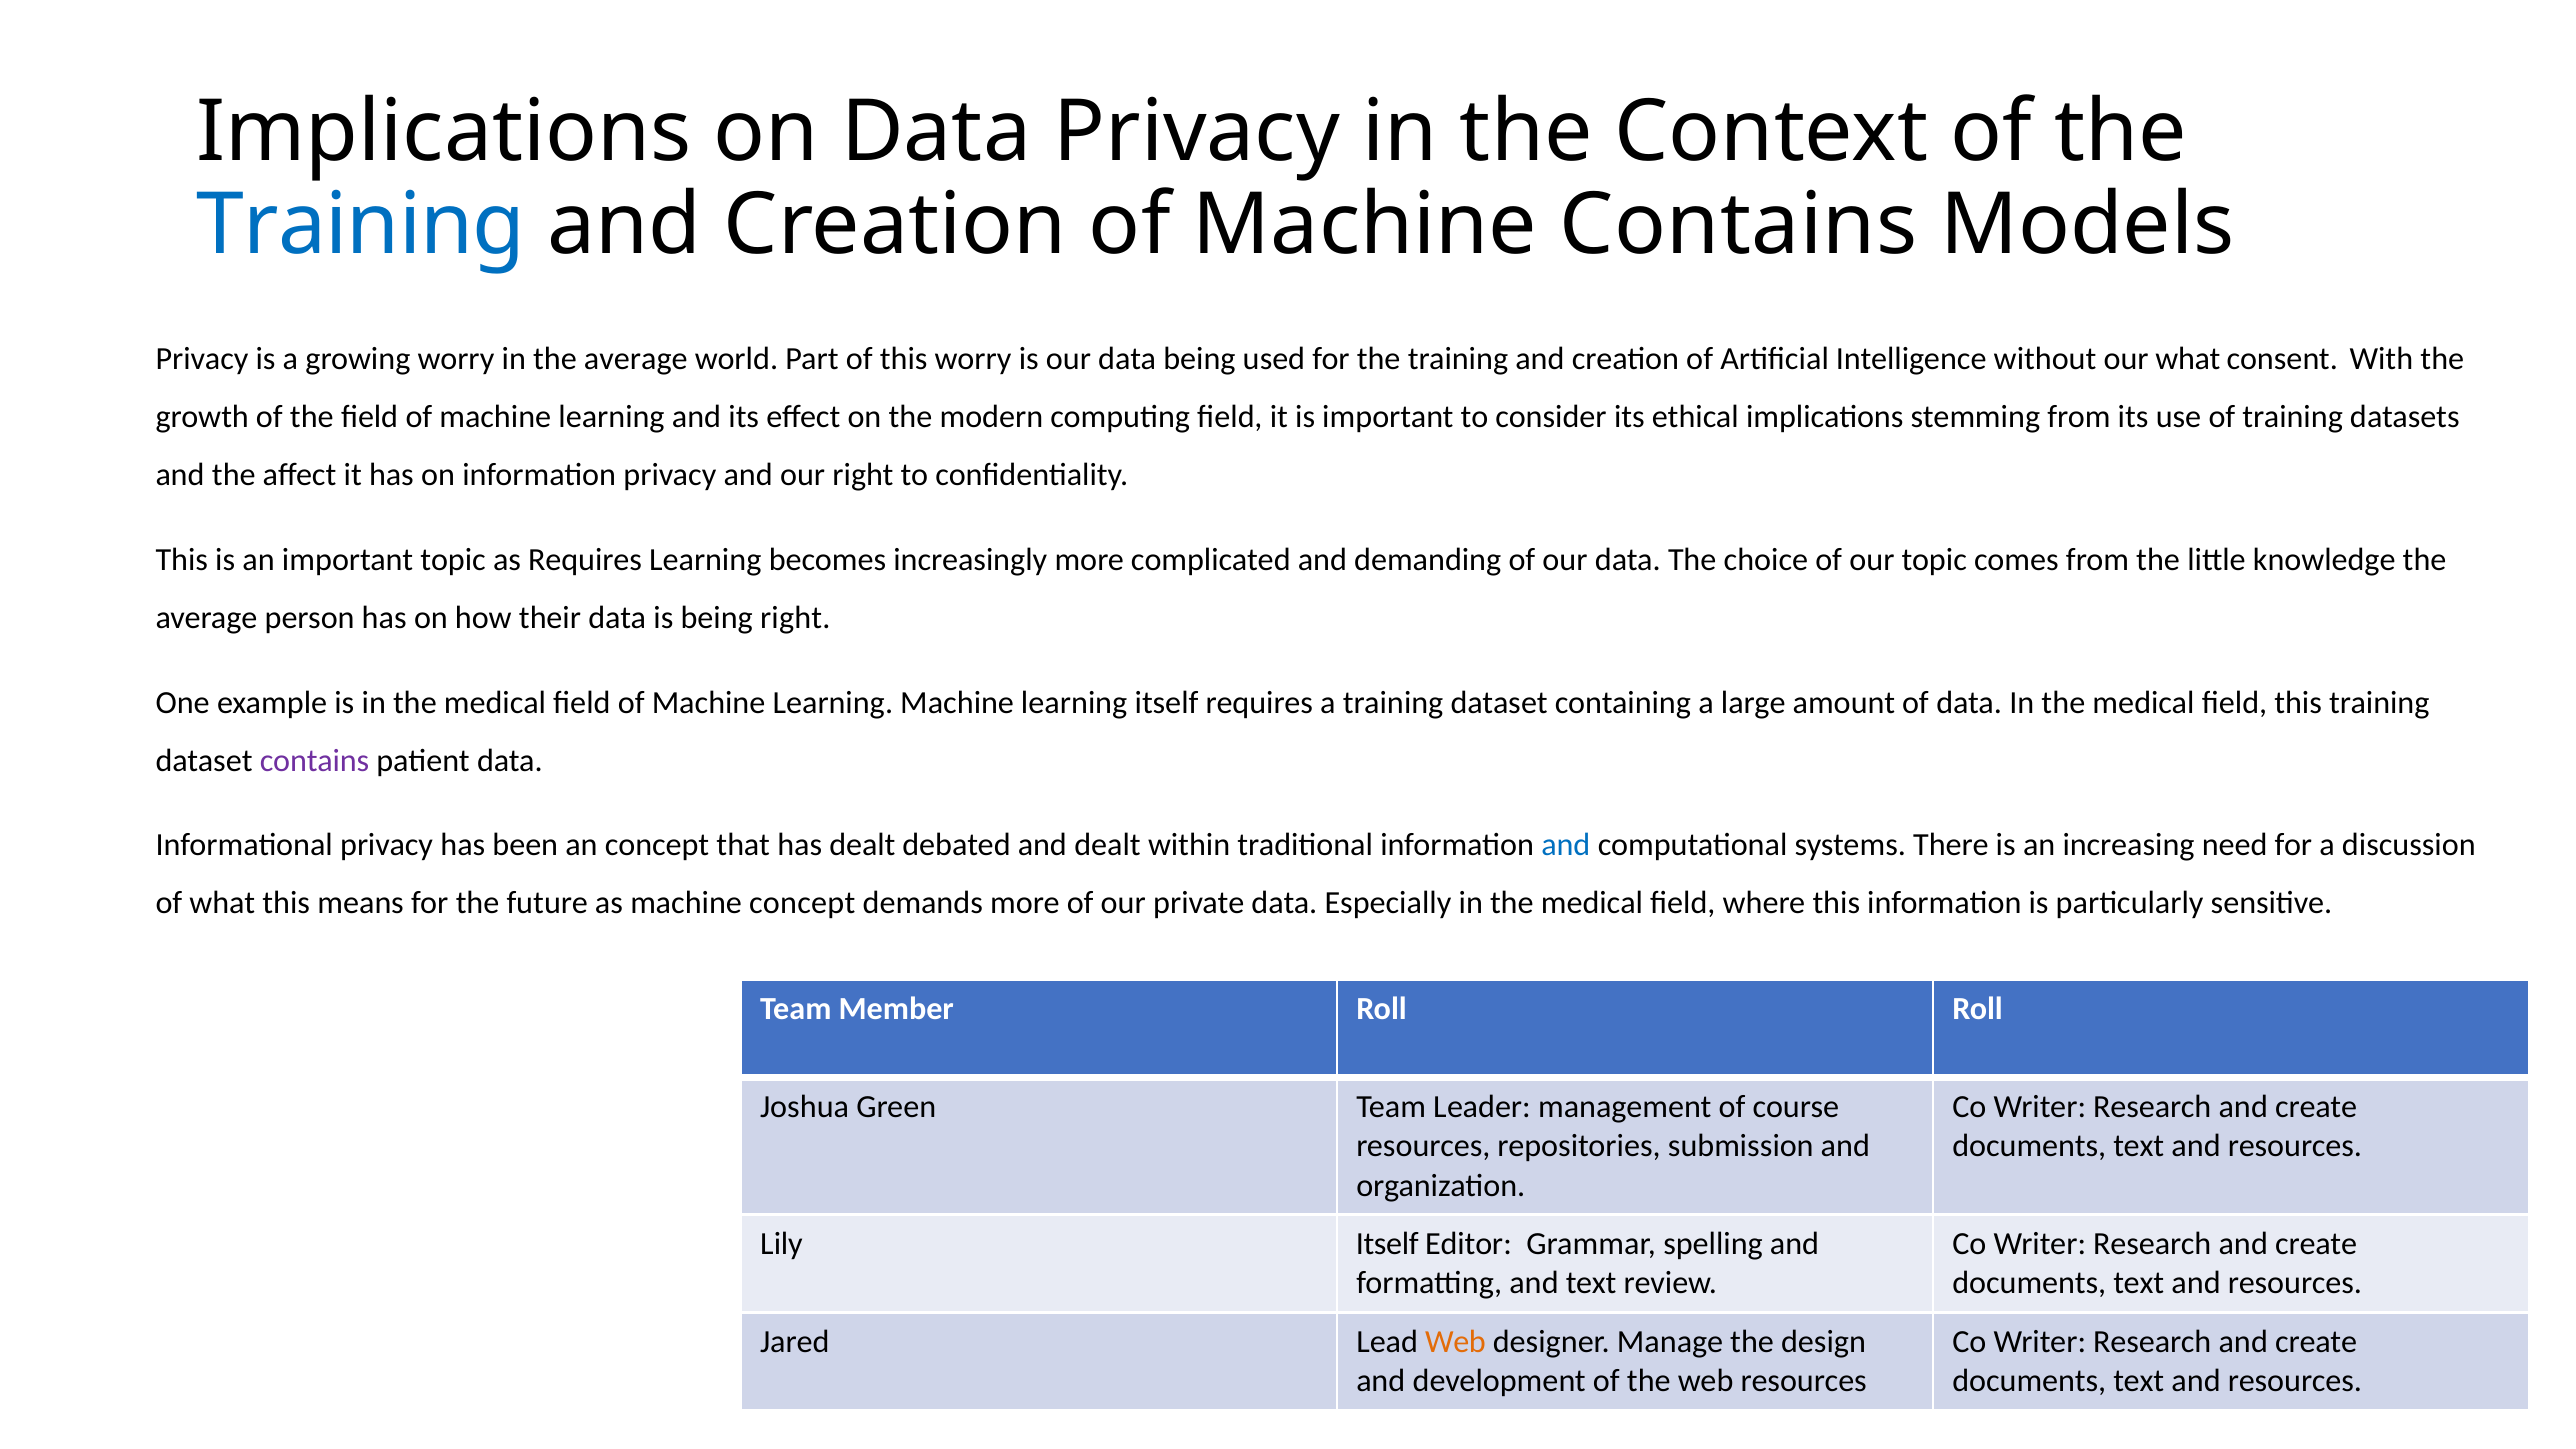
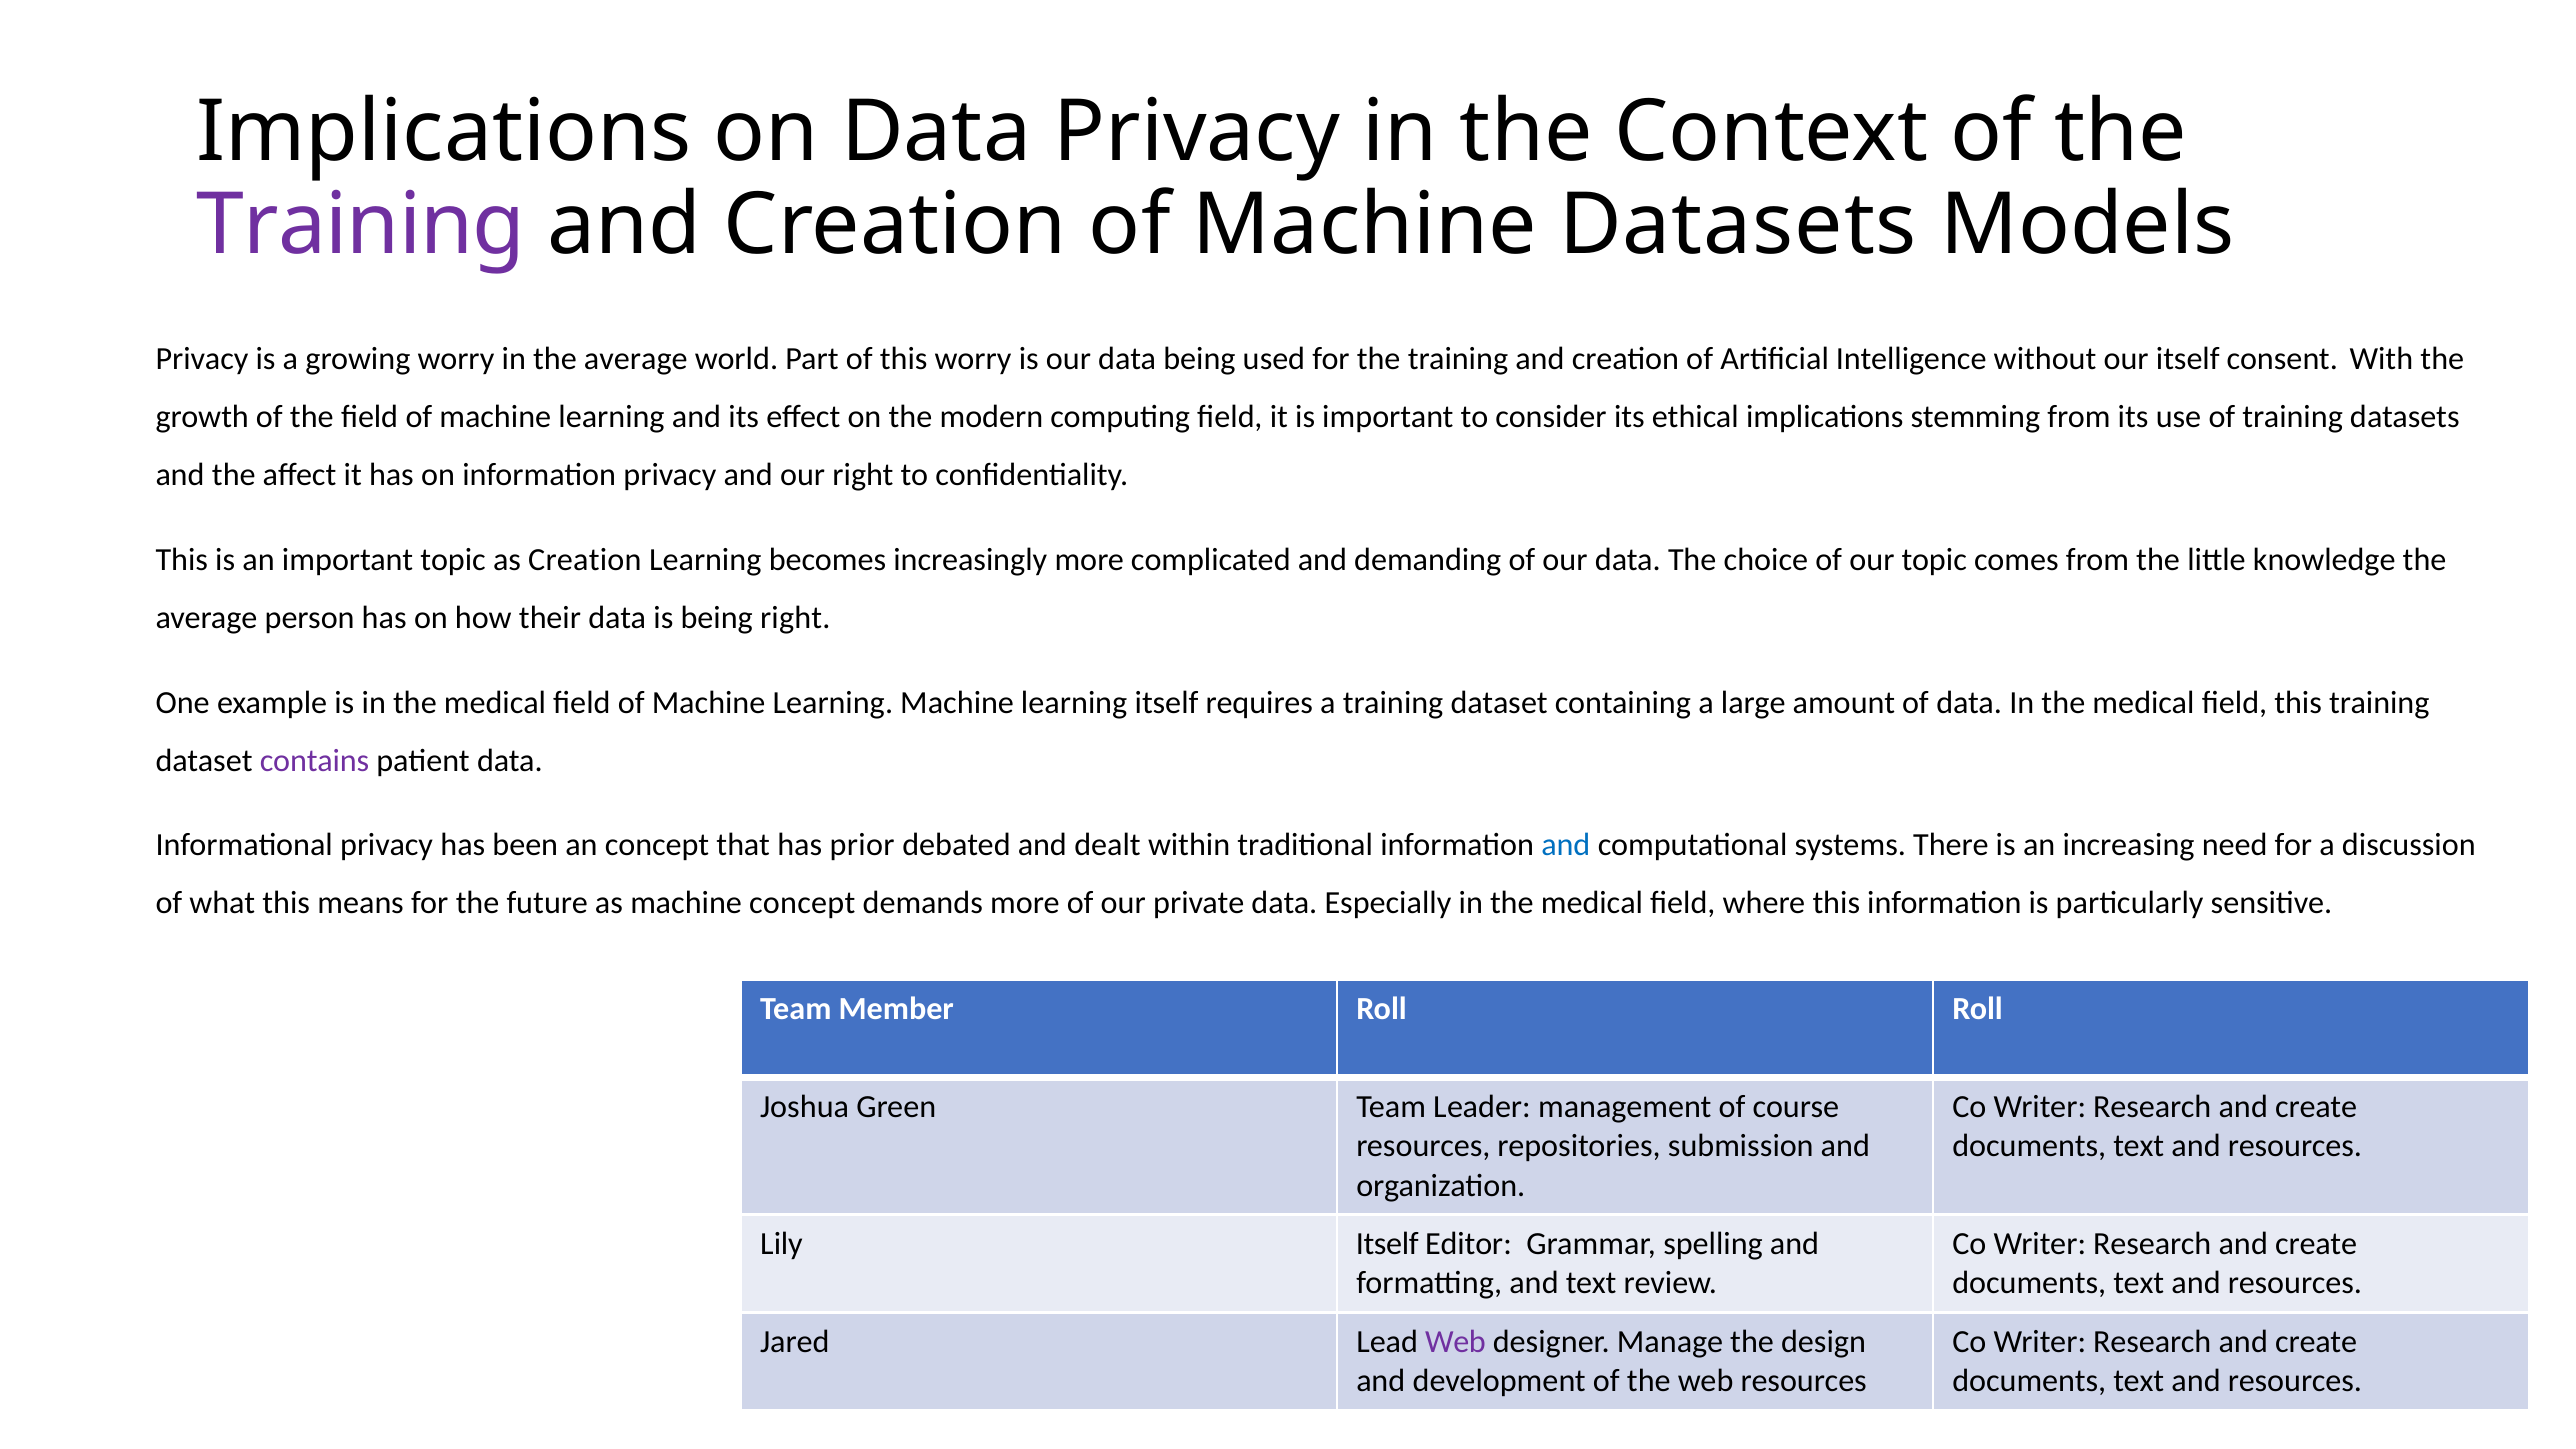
Training colour: blue -> purple (361, 225)
Machine Contains: Contains -> Datasets (1738, 225)
our what: what -> itself (2188, 359)
as Requires: Requires -> Creation (585, 560)
has dealt: dealt -> prior (862, 845)
Web colour: orange -> purple (1455, 1342)
